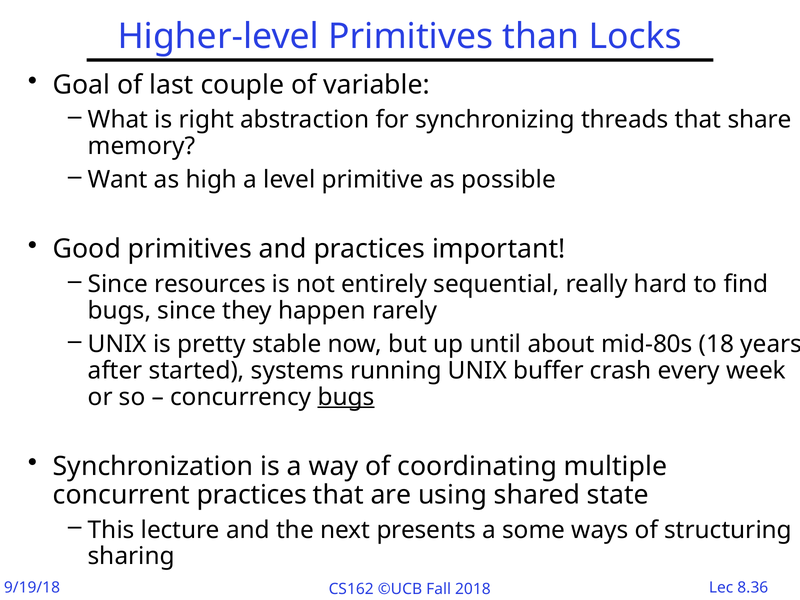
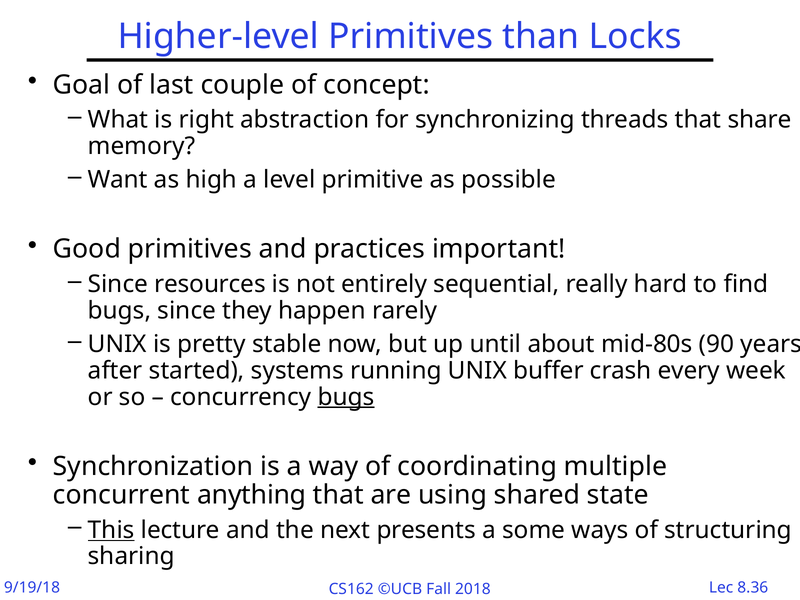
variable: variable -> concept (377, 85)
18: 18 -> 90 (717, 344)
concurrent practices: practices -> anything (252, 495)
This underline: none -> present (111, 530)
